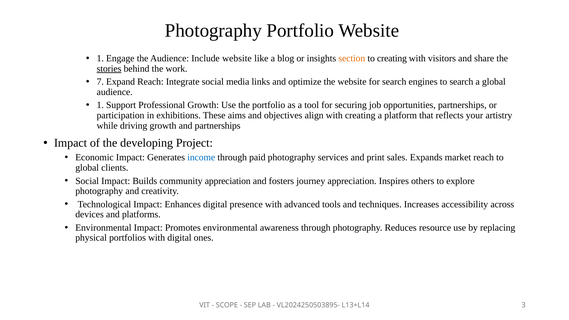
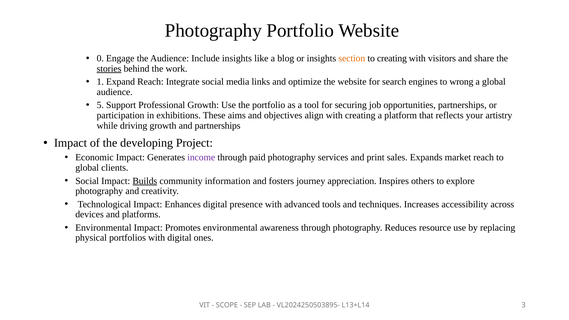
1: 1 -> 0 (100, 58)
Include website: website -> insights (237, 58)
7: 7 -> 1 (100, 82)
to search: search -> wrong (461, 82)
1: 1 -> 5 (100, 105)
income colour: blue -> purple (201, 158)
Builds underline: none -> present (145, 181)
community appreciation: appreciation -> information (228, 181)
